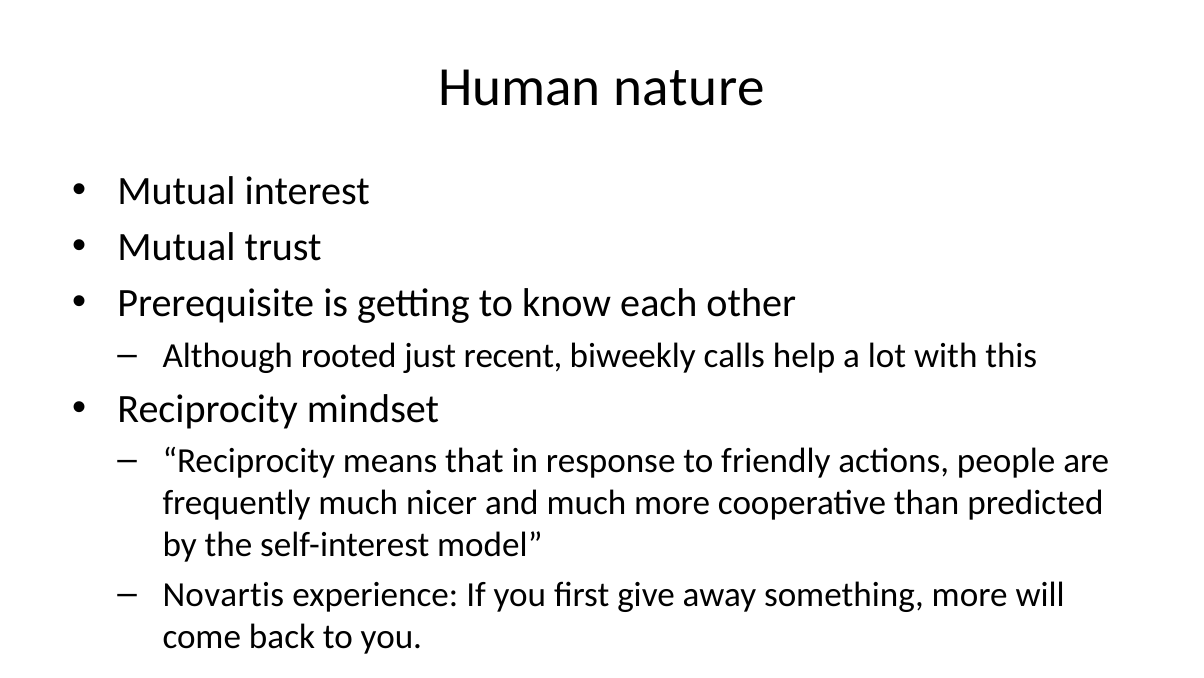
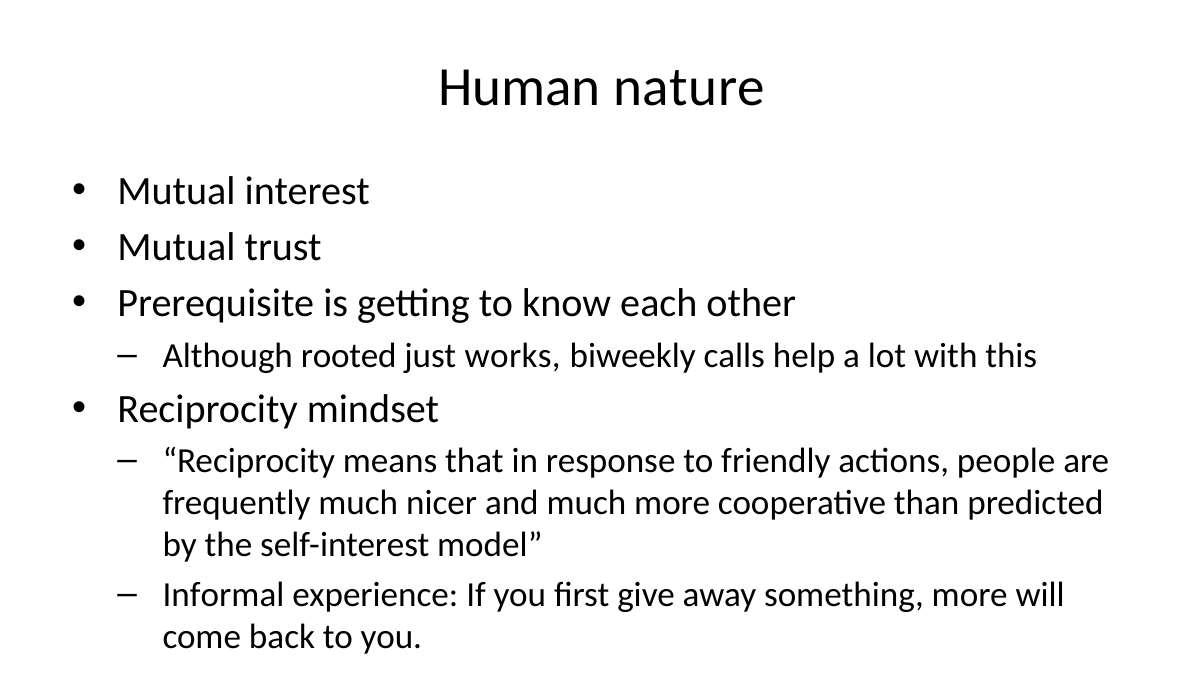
recent: recent -> works (513, 355)
Novartis: Novartis -> Informal (223, 594)
